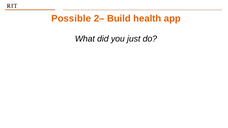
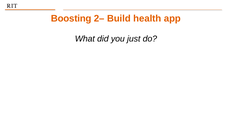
Possible: Possible -> Boosting (71, 18)
